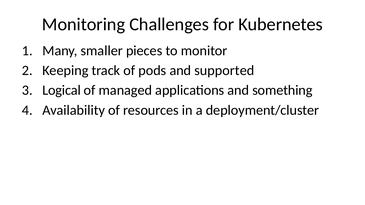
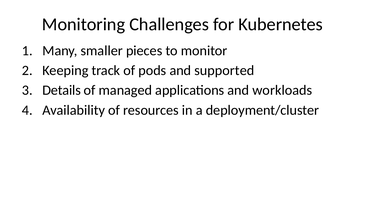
Logical: Logical -> Details (62, 90)
something: something -> workloads (282, 90)
